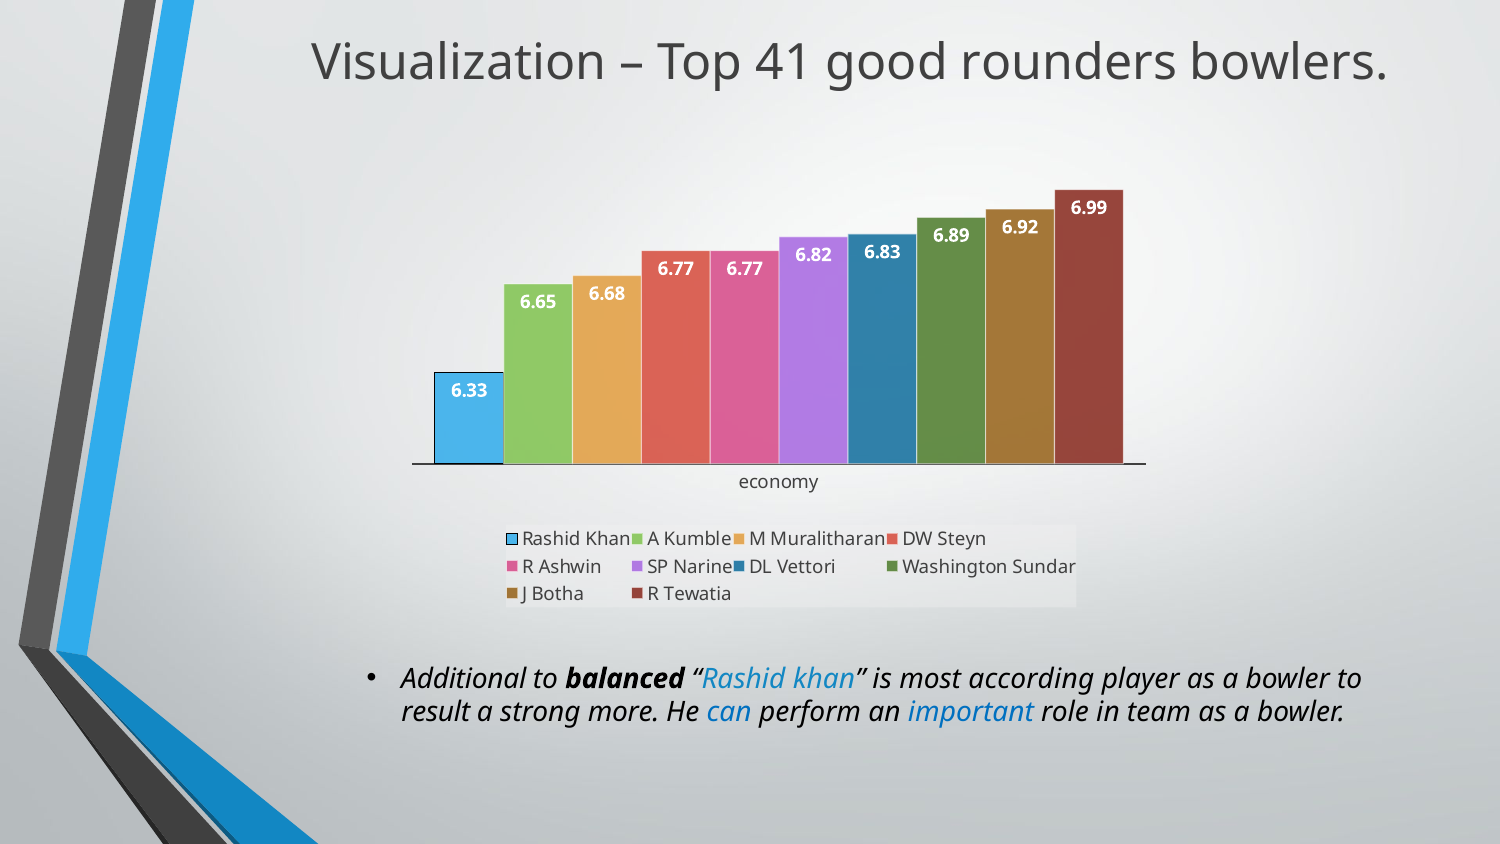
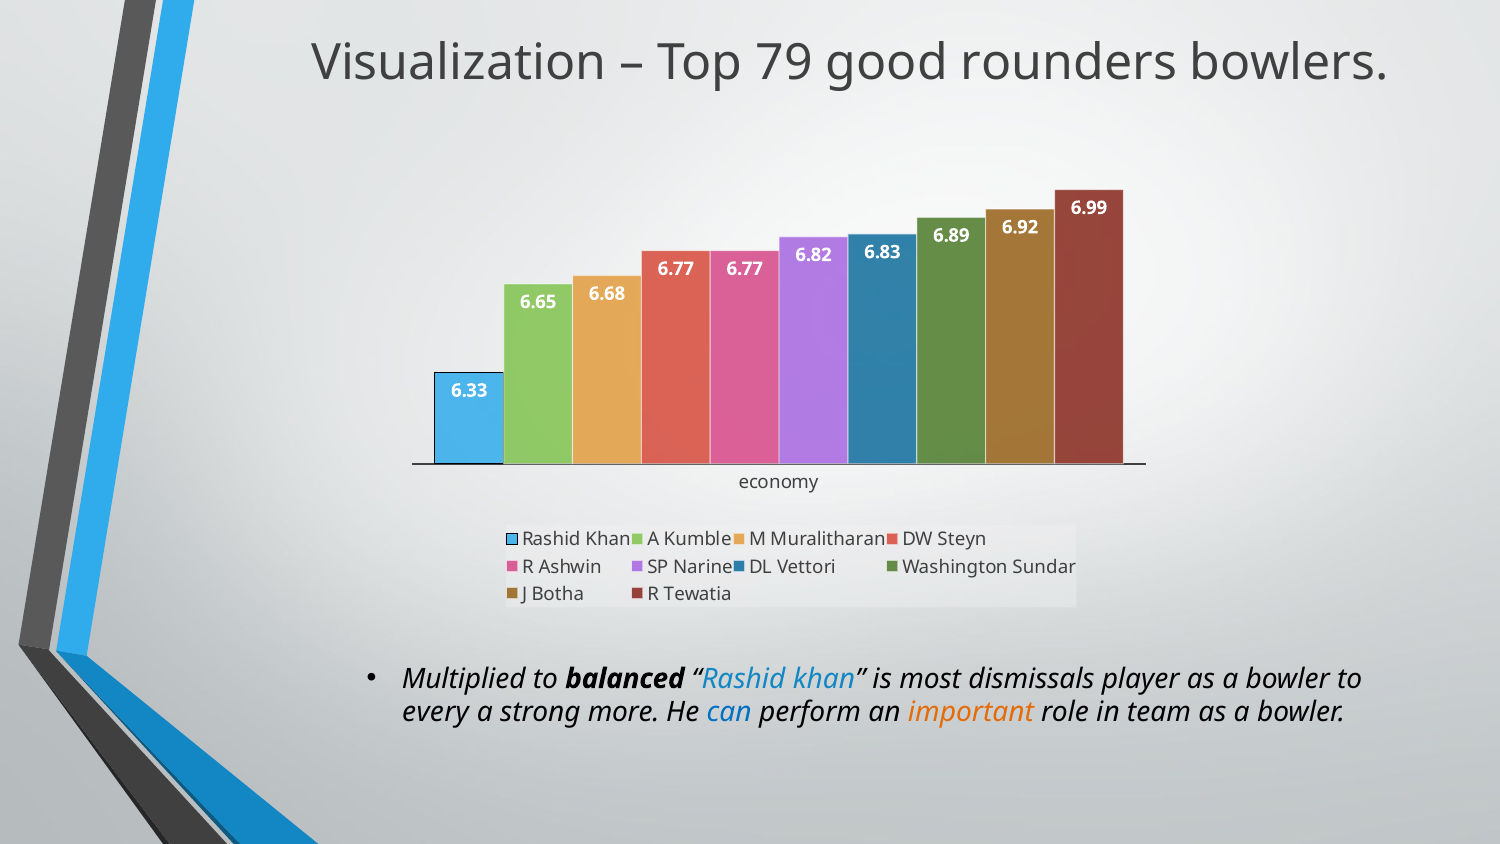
41: 41 -> 79 (784, 63)
Additional: Additional -> Multiplied (464, 679)
according: according -> dismissals (1031, 679)
result: result -> every (436, 712)
important colour: blue -> orange (971, 712)
